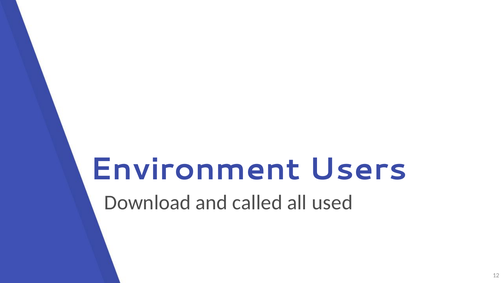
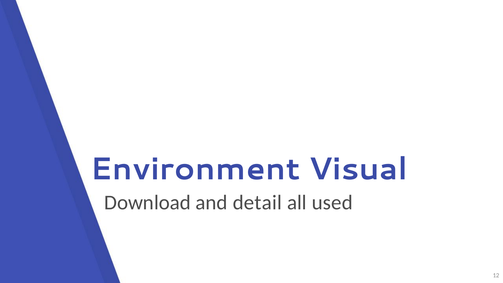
Users: Users -> Visual (358, 169)
called: called -> detail (257, 202)
